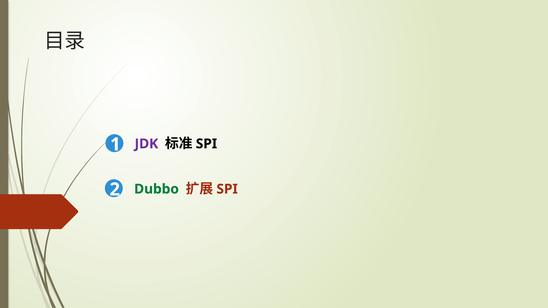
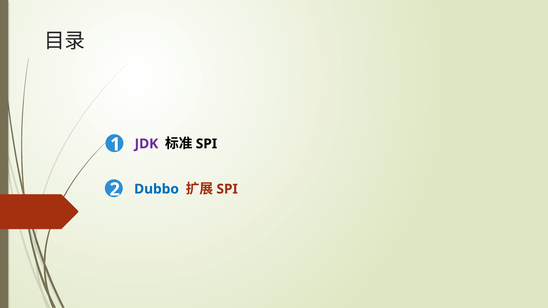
Dubbo colour: green -> blue (157, 189)
